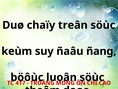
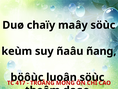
treân: treân -> maây (73, 25)
